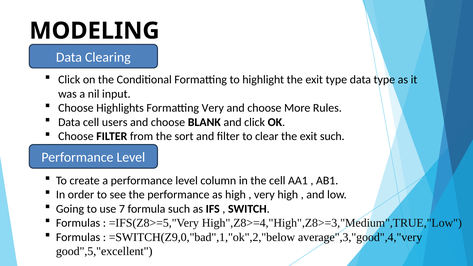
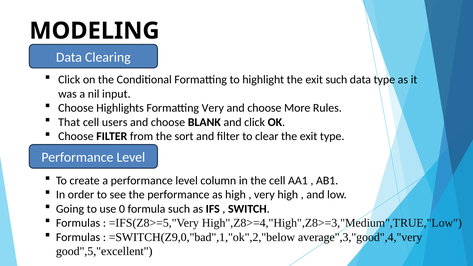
exit type: type -> such (336, 80)
Data: Data -> That (69, 122)
exit such: such -> type (332, 136)
7: 7 -> 0 (122, 209)
